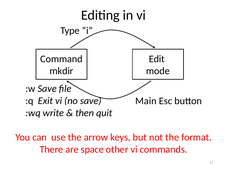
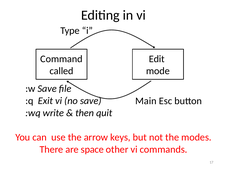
mkdir: mkdir -> called (61, 71)
format: format -> modes (196, 138)
